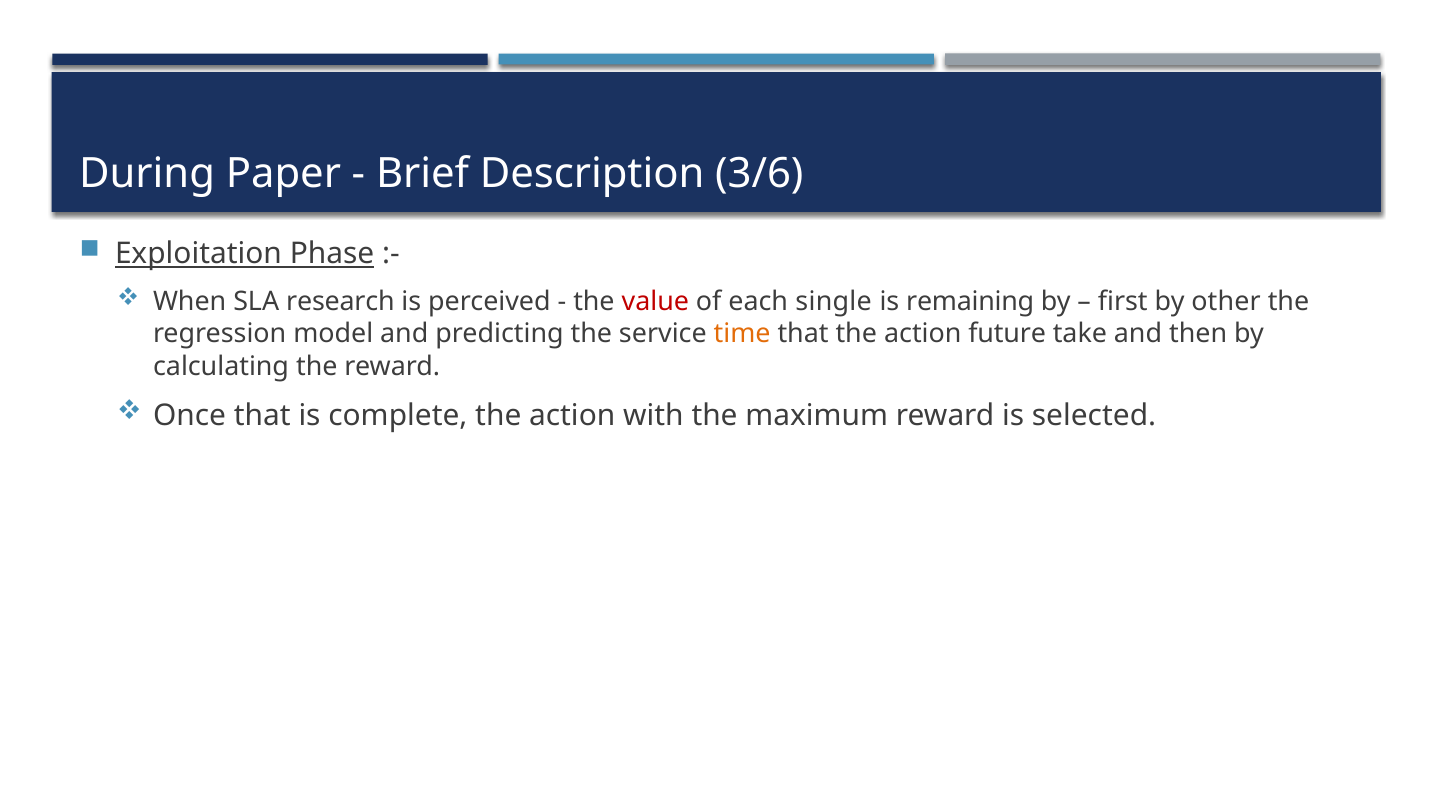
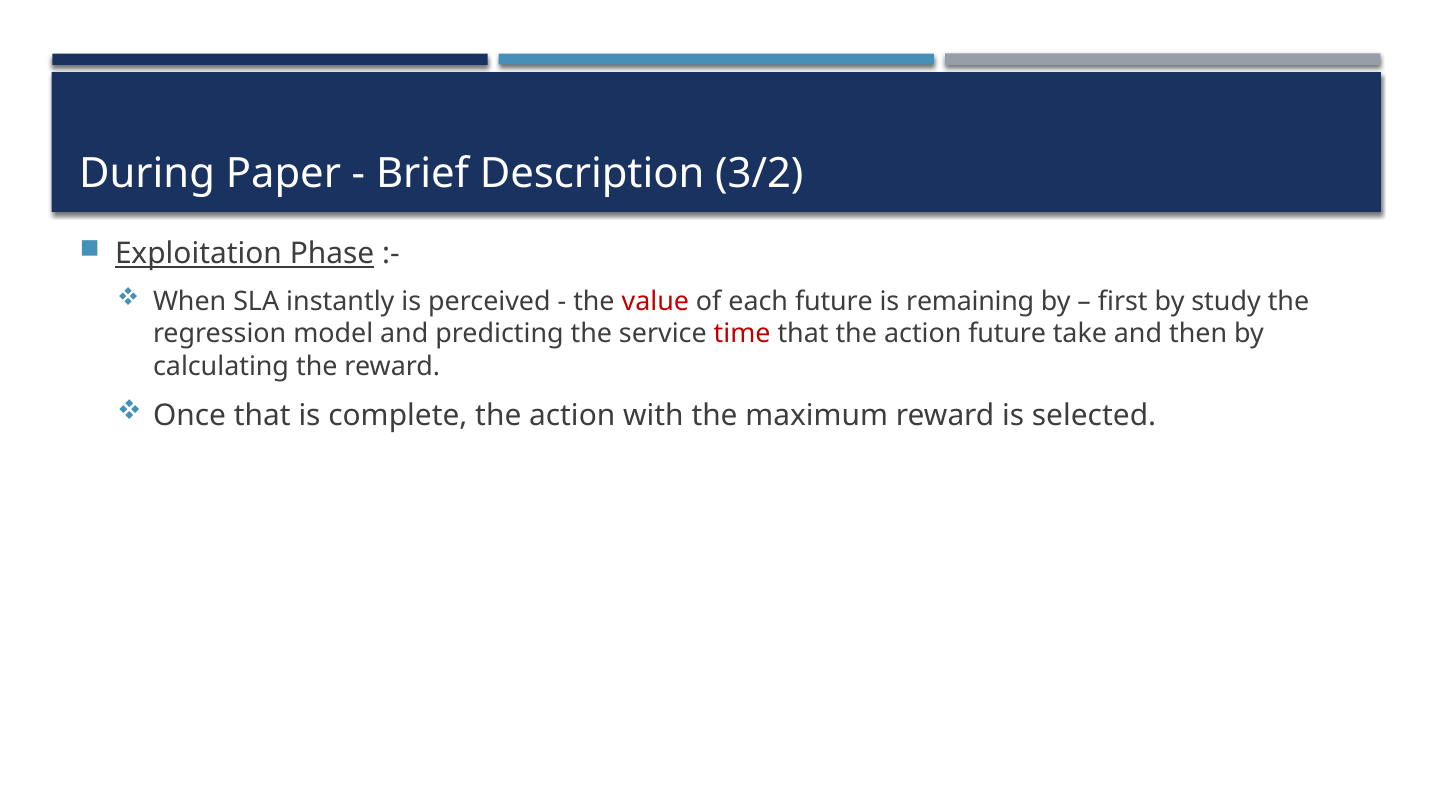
3/6: 3/6 -> 3/2 (759, 174)
research: research -> instantly (340, 302)
each single: single -> future (834, 302)
other: other -> study (1226, 302)
time colour: orange -> red (742, 334)
